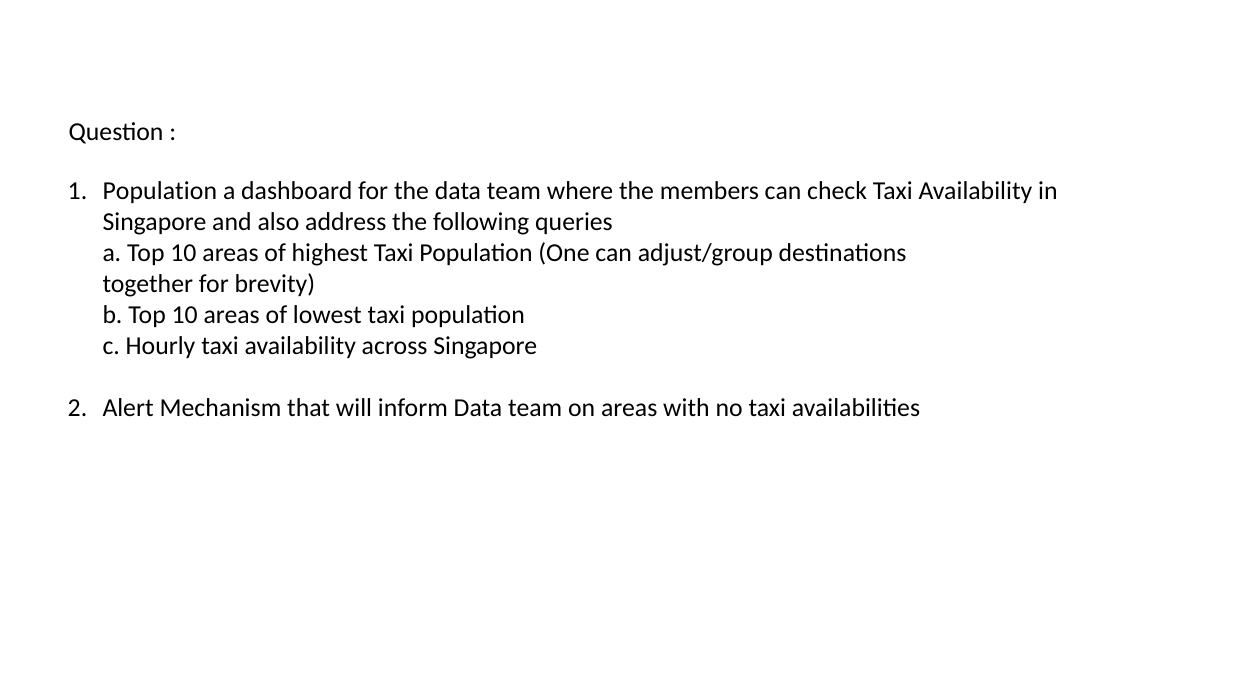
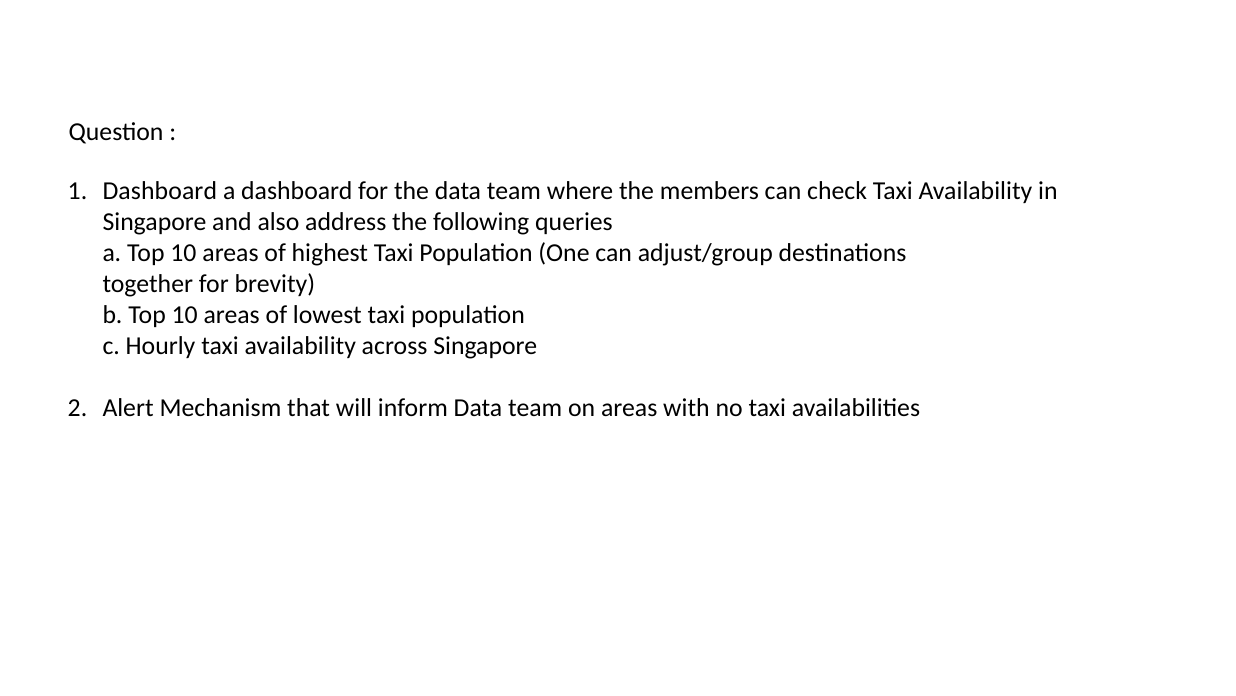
Population: Population -> Dashboard (160, 191)
